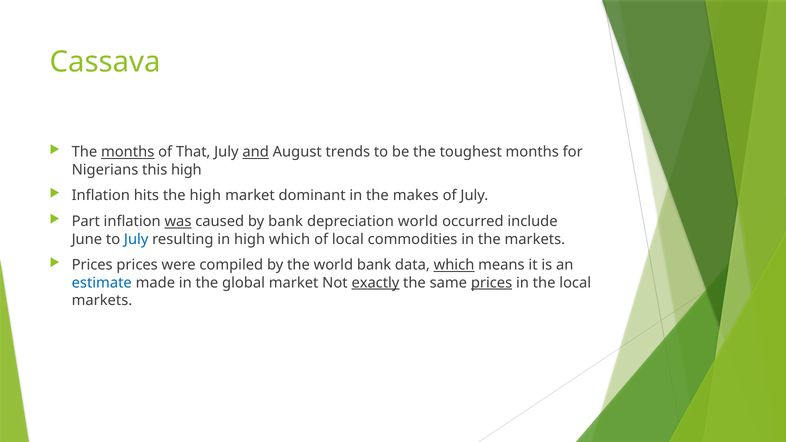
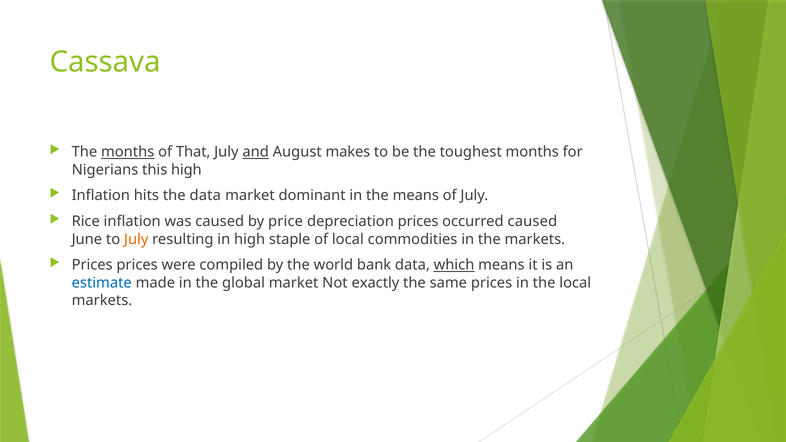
trends: trends -> makes (348, 152)
the high: high -> data (205, 196)
the makes: makes -> means (416, 196)
Part: Part -> Rice (86, 222)
was underline: present -> none (178, 222)
by bank: bank -> price (286, 222)
depreciation world: world -> prices (418, 222)
occurred include: include -> caused (532, 222)
July colour: blue -> orange (136, 239)
high which: which -> staple (290, 239)
exactly underline: present -> none (375, 283)
prices underline: present -> none (492, 283)
